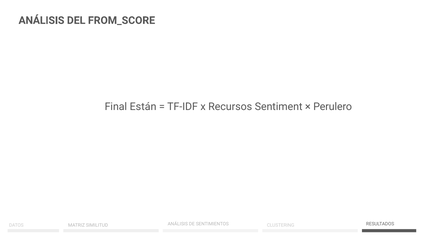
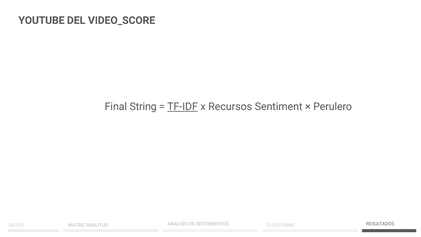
ANÁLISIS: ANÁLISIS -> YOUTUBE (41, 20)
FROM_SCORE: FROM_SCORE -> VIDEO_SCORE (122, 20)
Están: Están -> String (143, 107)
TF-IDF underline: none -> present (183, 107)
